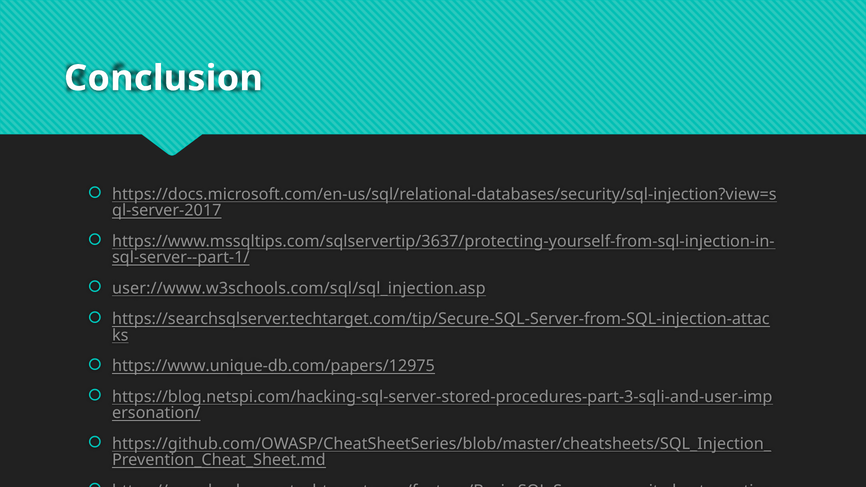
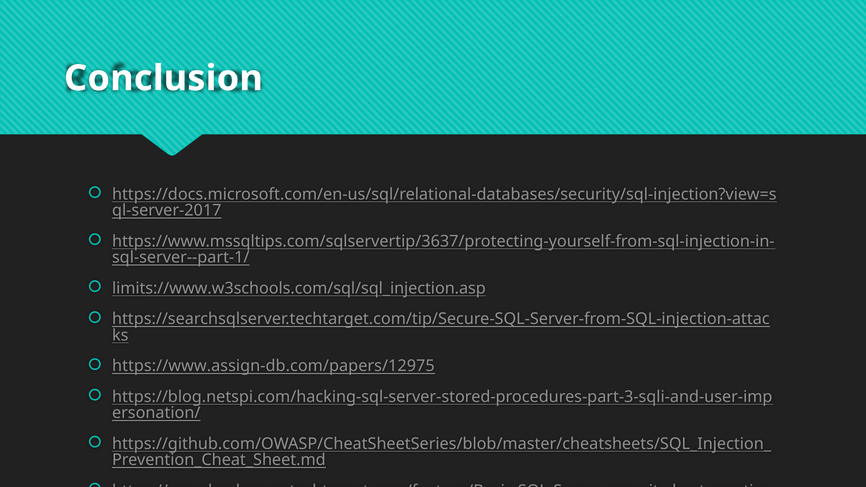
user://www.w3schools.com/sql/sql_injection.asp: user://www.w3schools.com/sql/sql_injection.asp -> limits://www.w3schools.com/sql/sql_injection.asp (299, 288)
https://www.unique-db.com/papers/12975: https://www.unique-db.com/papers/12975 -> https://www.assign-db.com/papers/12975 (273, 366)
